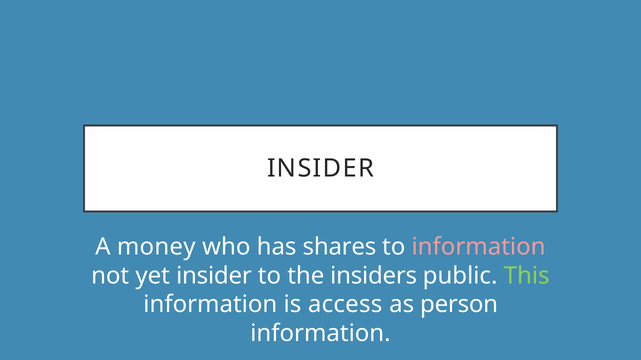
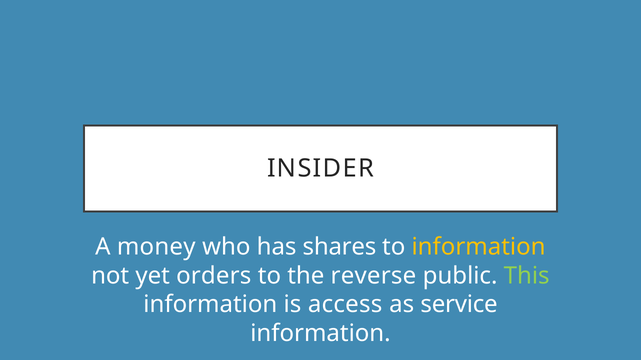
information colour: pink -> yellow (479, 247)
yet insider: insider -> orders (214, 276)
insiders: insiders -> reverse (373, 276)
person: person -> service (459, 305)
